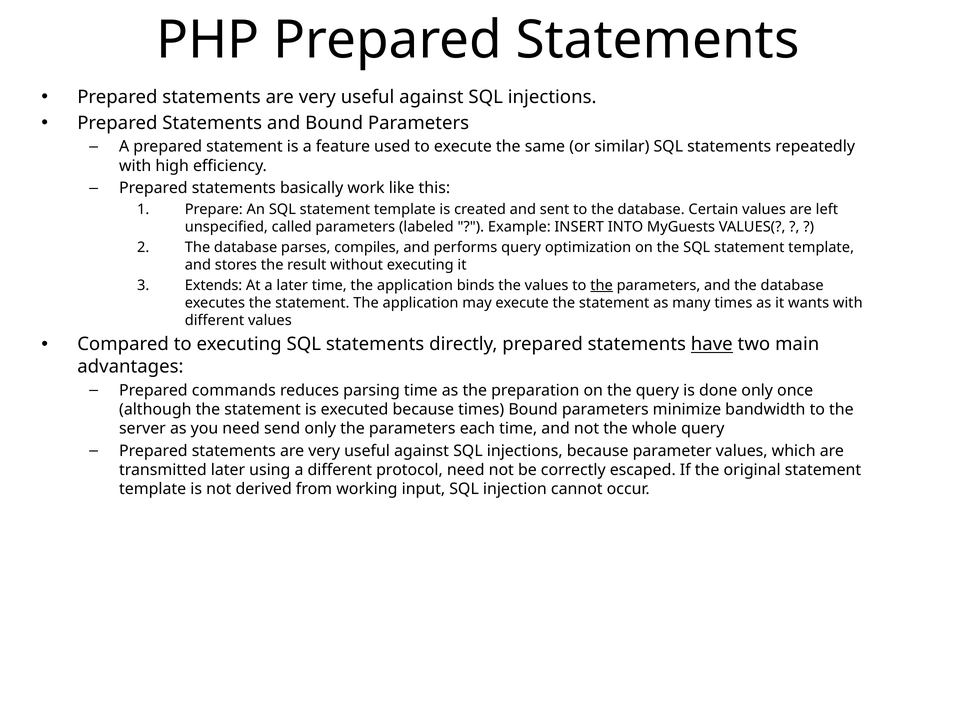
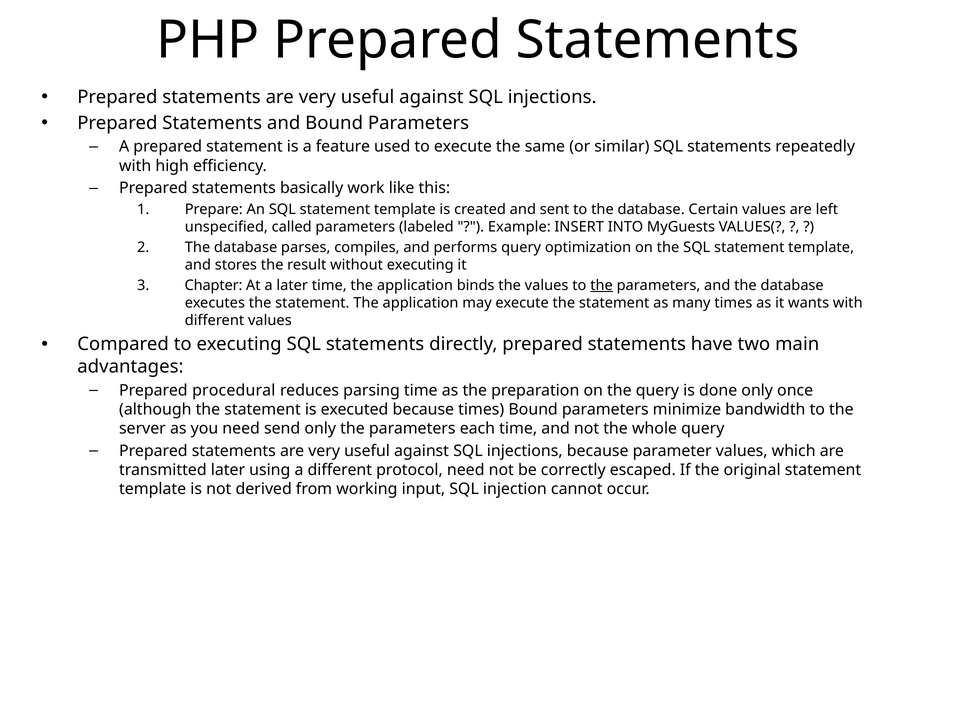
Extends: Extends -> Chapter (214, 285)
have underline: present -> none (712, 344)
commands: commands -> procedural (234, 390)
